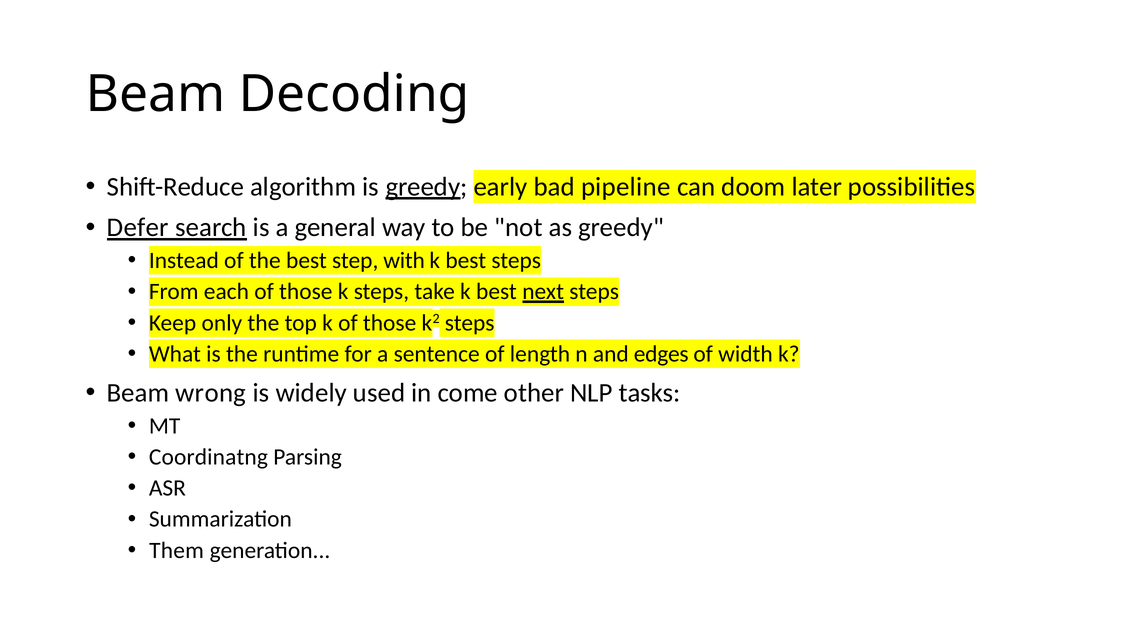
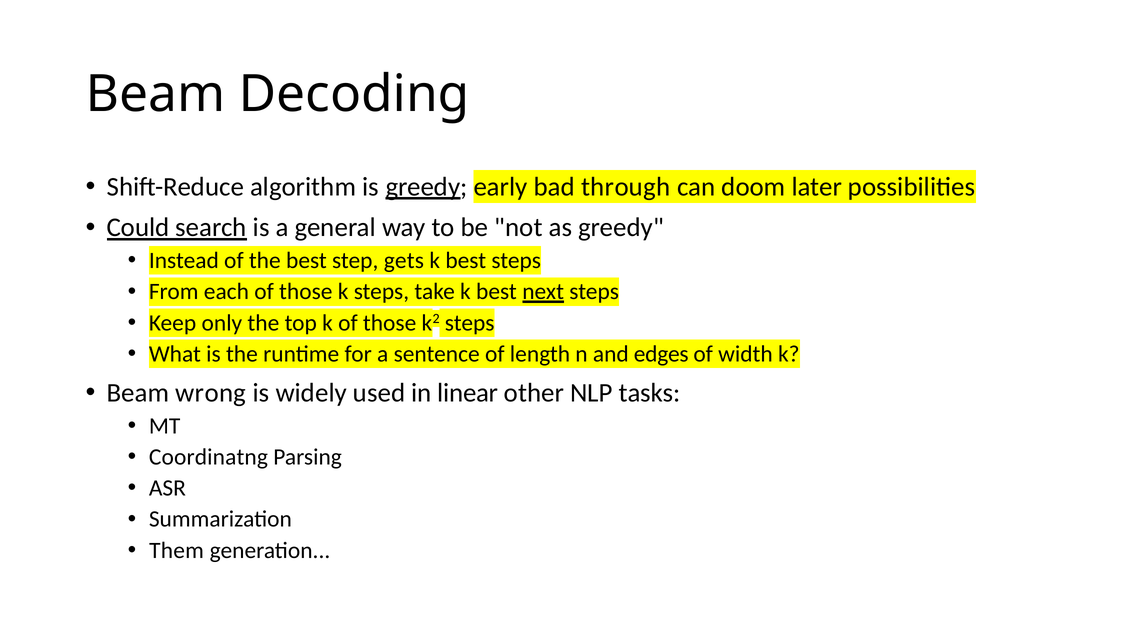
pipeline: pipeline -> through (626, 187)
Defer: Defer -> Could (138, 228)
with: with -> gets (404, 261)
come: come -> linear (468, 393)
